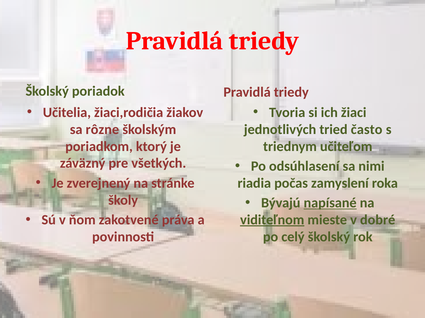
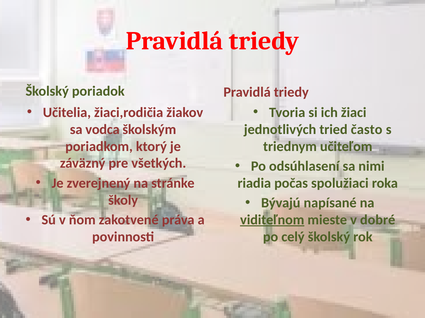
rôzne: rôzne -> vodca (103, 130)
zamyslení: zamyslení -> spolužiaci (340, 184)
napísané underline: present -> none (330, 203)
